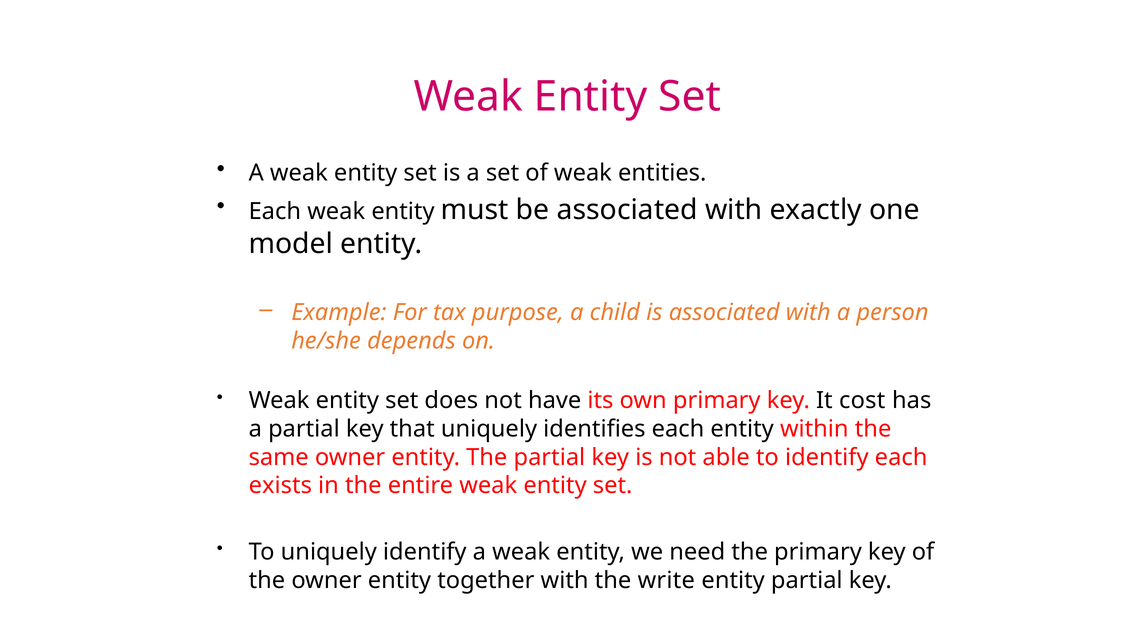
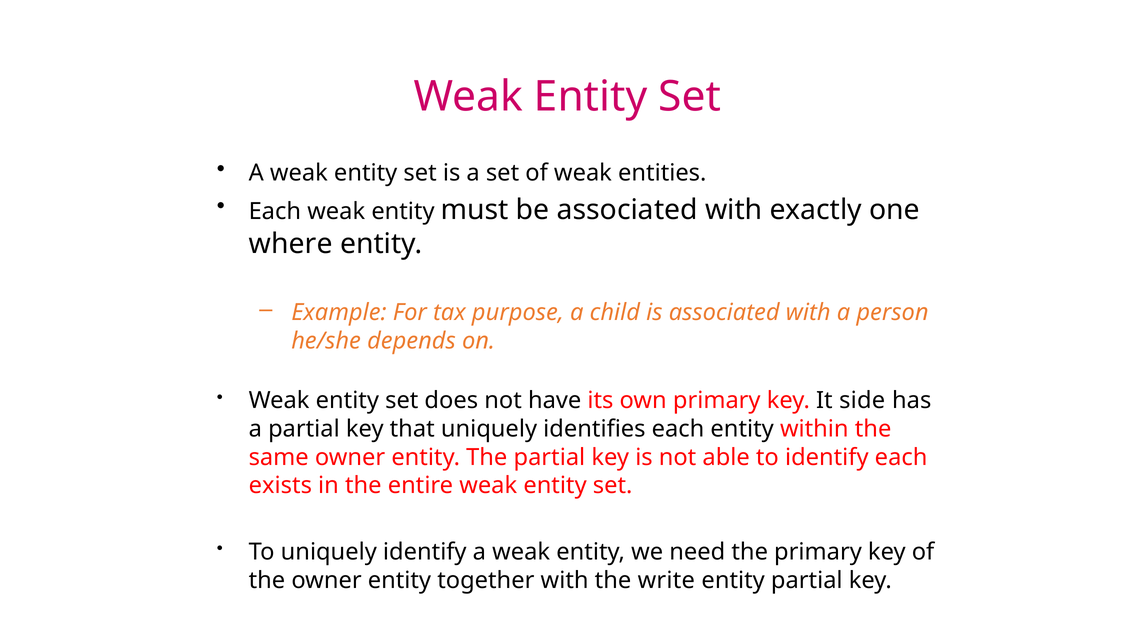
model: model -> where (291, 244)
cost: cost -> side (862, 401)
